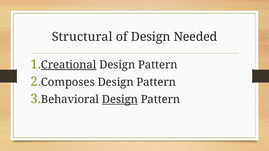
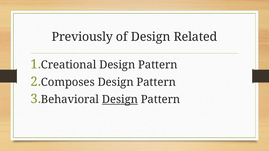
Structural: Structural -> Previously (82, 37)
Needed: Needed -> Related (195, 37)
Creational underline: present -> none (69, 65)
